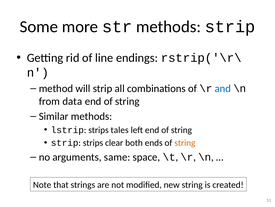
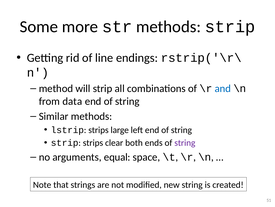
tales: tales -> large (120, 130)
string colour: orange -> purple (185, 142)
same: same -> equal (117, 157)
